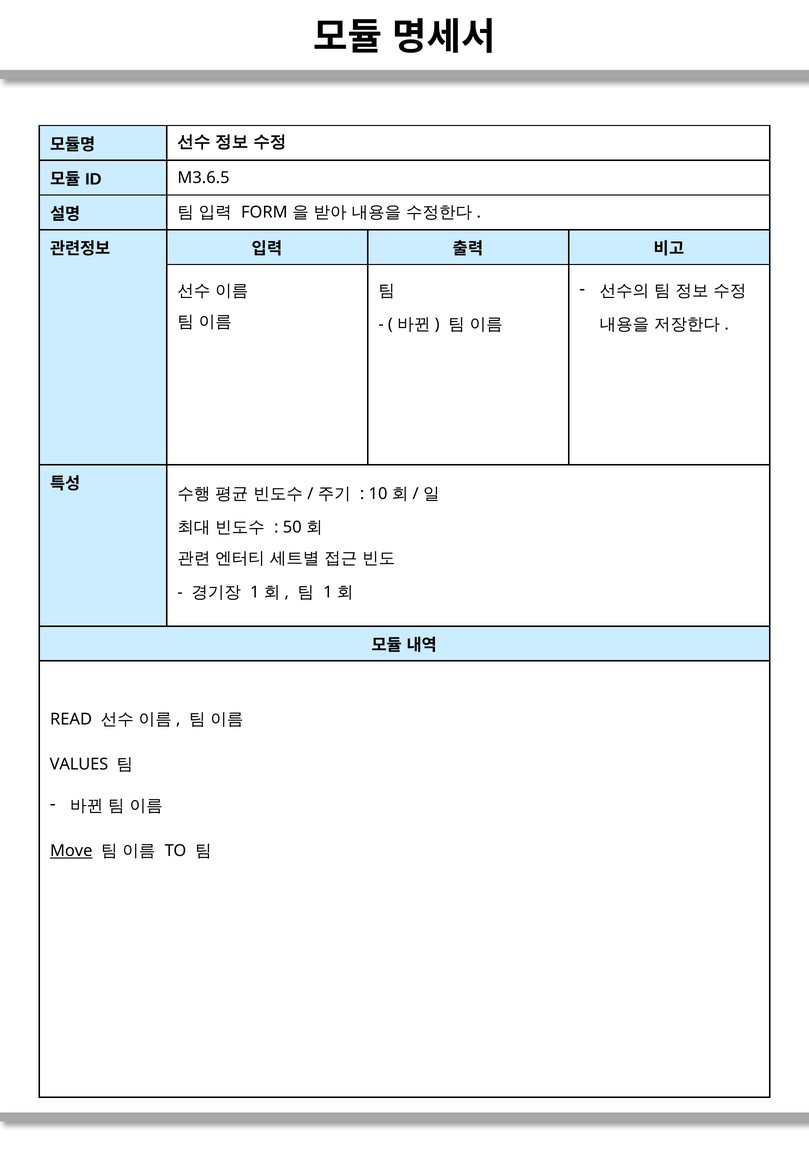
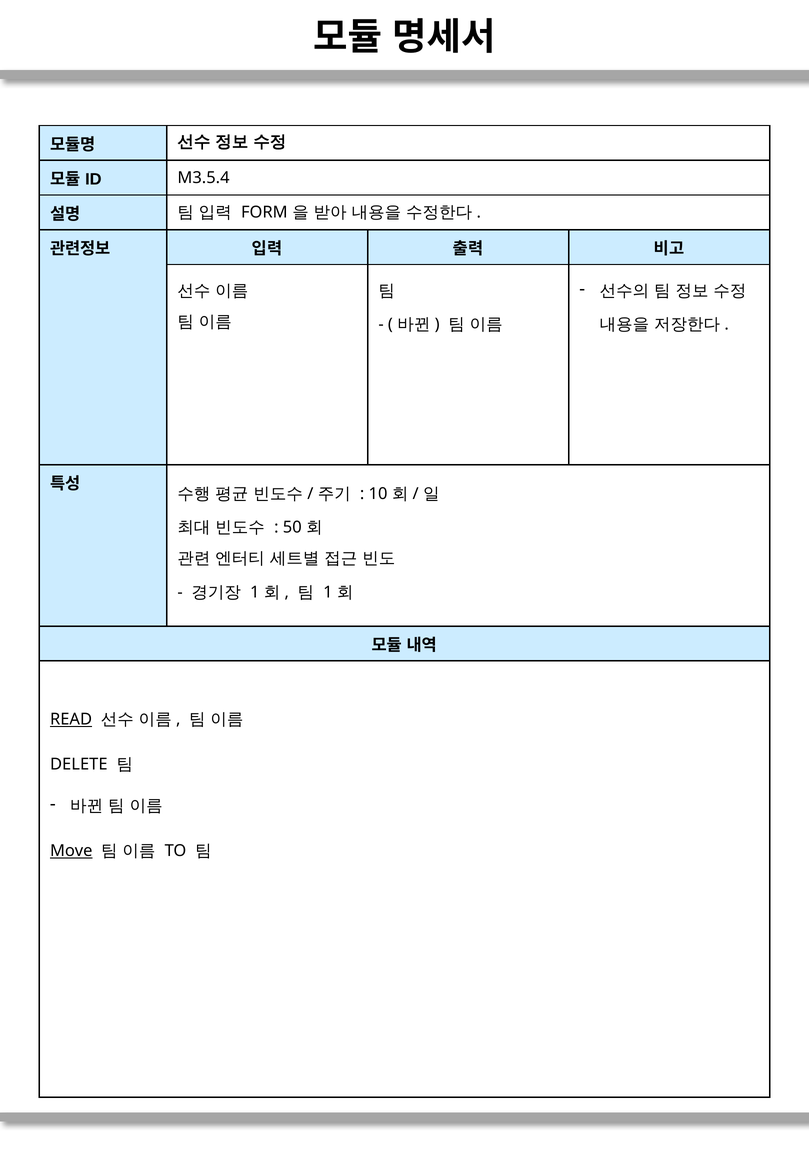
M3.6.5: M3.6.5 -> M3.5.4 (204, 178)
READ underline: none -> present (71, 720)
VALUES: VALUES -> DELETE (79, 764)
